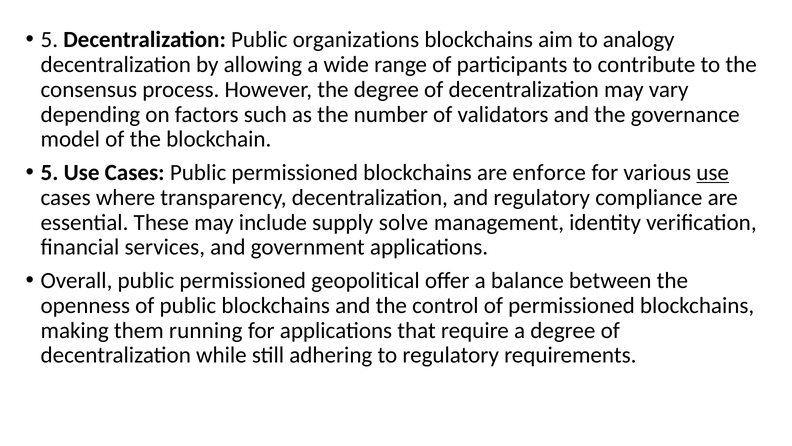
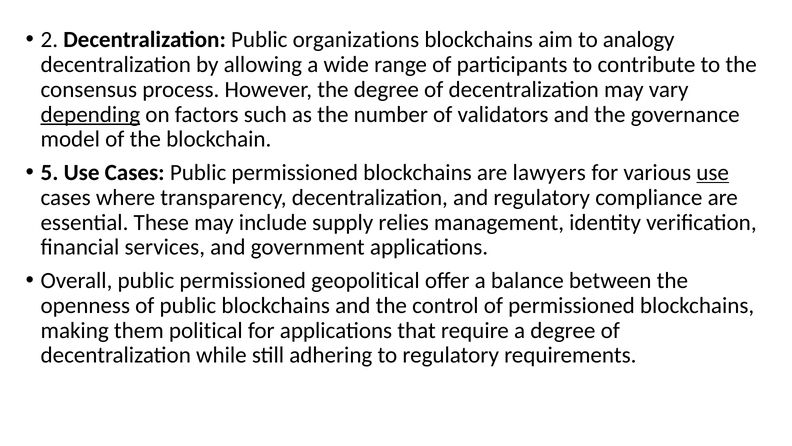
5: 5 -> 2 (49, 40)
depending underline: none -> present (90, 114)
enforce: enforce -> lawyers (549, 172)
solve: solve -> relies (404, 222)
running: running -> political (206, 330)
